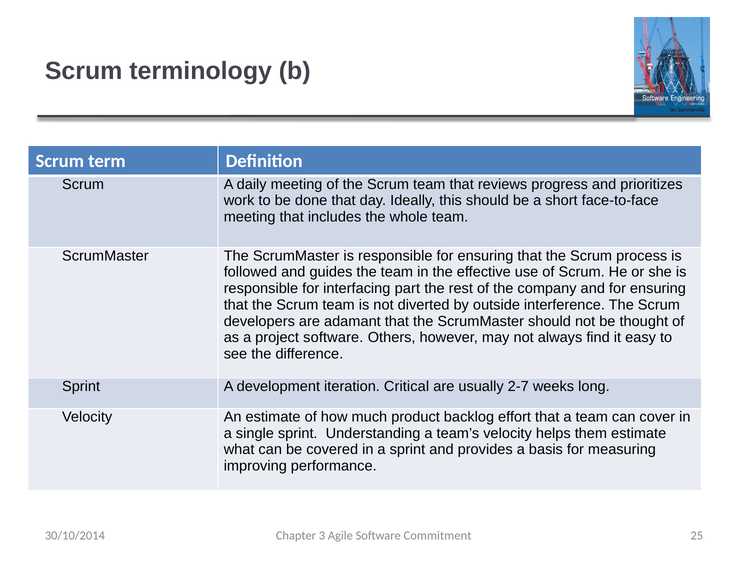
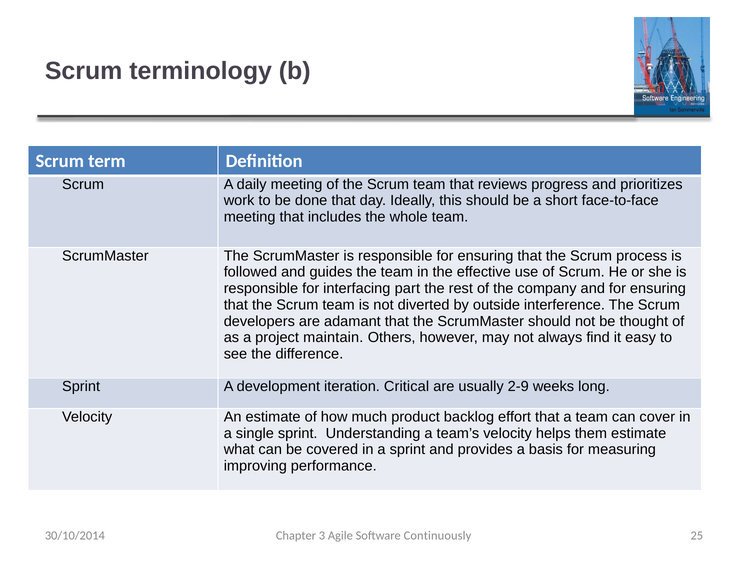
project software: software -> maintain (333, 338)
2-7: 2-7 -> 2-9 (518, 387)
Commitment: Commitment -> Continuously (438, 536)
